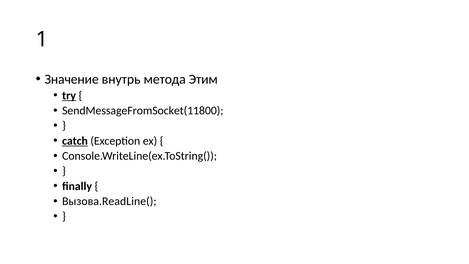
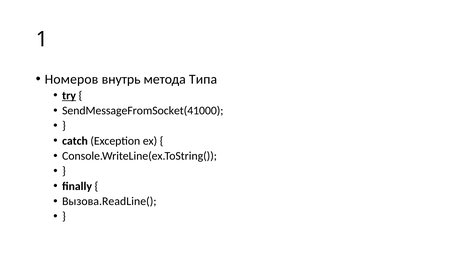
Значение: Значение -> Номеров (72, 79)
Этим: Этим -> Типа (203, 79)
SendMessageFromSocket(11800: SendMessageFromSocket(11800 -> SendMessageFromSocket(41000 (143, 111)
catch underline: present -> none (75, 141)
